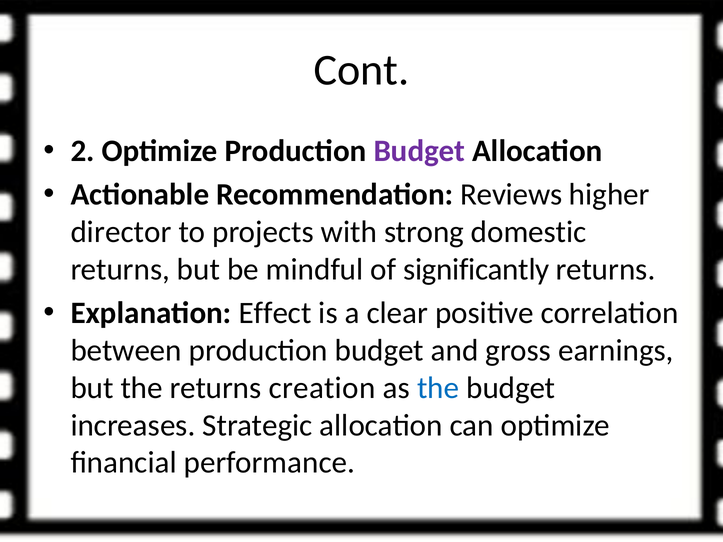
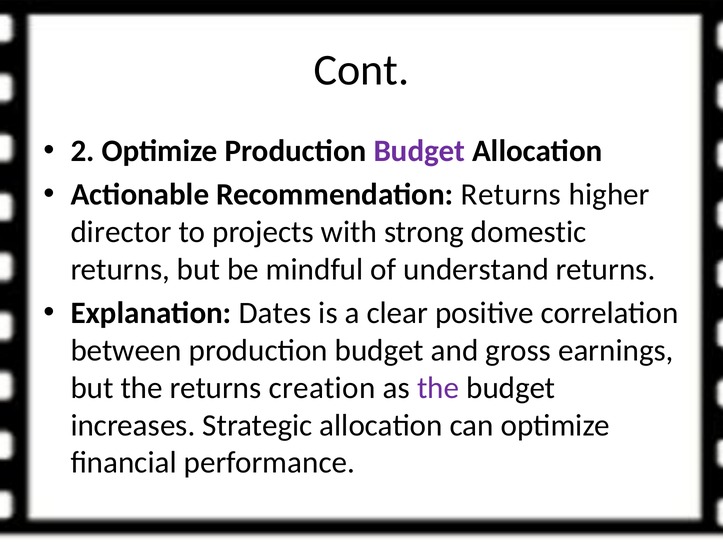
Recommendation Reviews: Reviews -> Returns (511, 195)
significantly: significantly -> understand (476, 270)
Effect: Effect -> Dates (275, 313)
the colour: blue -> purple (438, 388)
